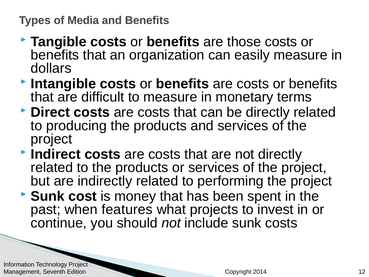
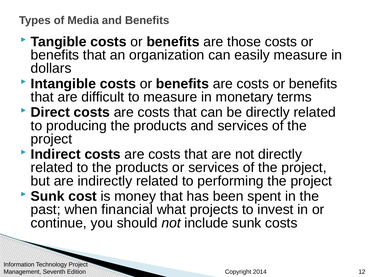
features: features -> financial (127, 209)
